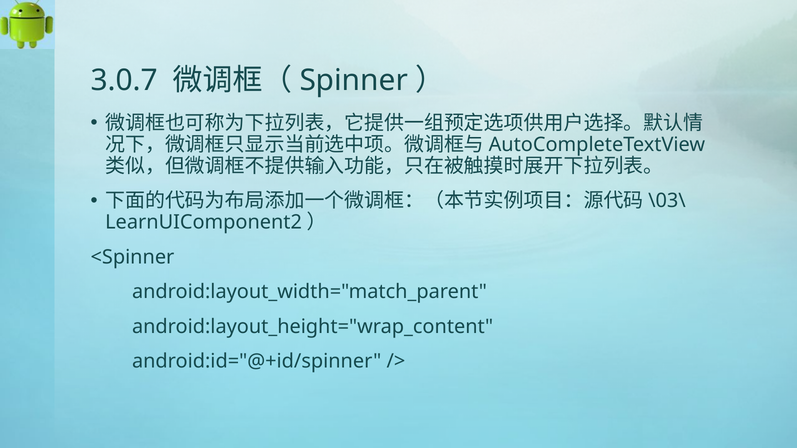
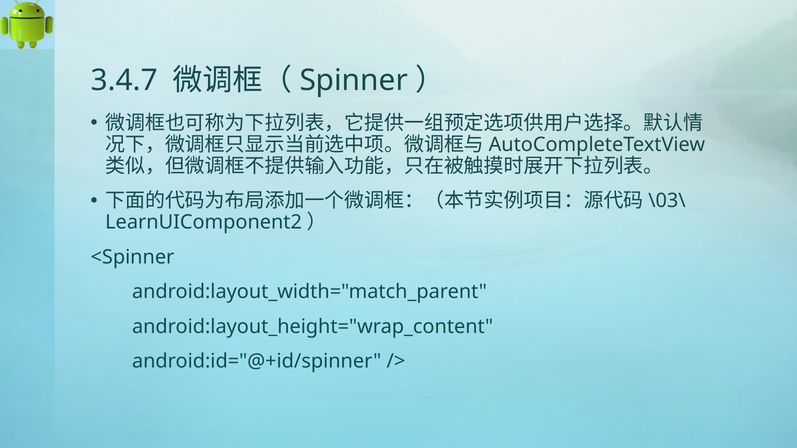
3.0.7: 3.0.7 -> 3.4.7 (124, 80)
